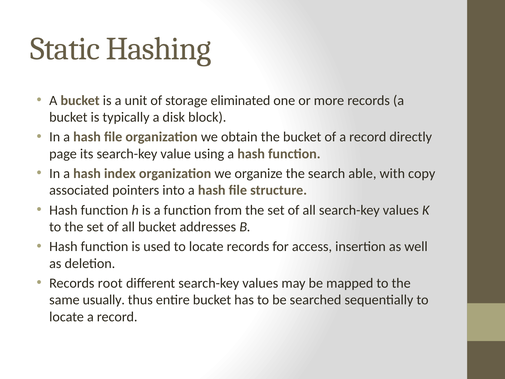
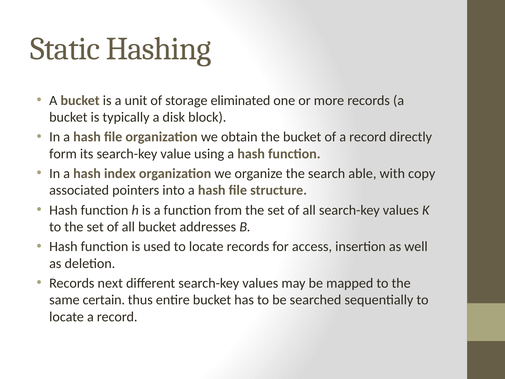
page: page -> form (63, 154)
root: root -> next (110, 283)
usually: usually -> certain (104, 300)
